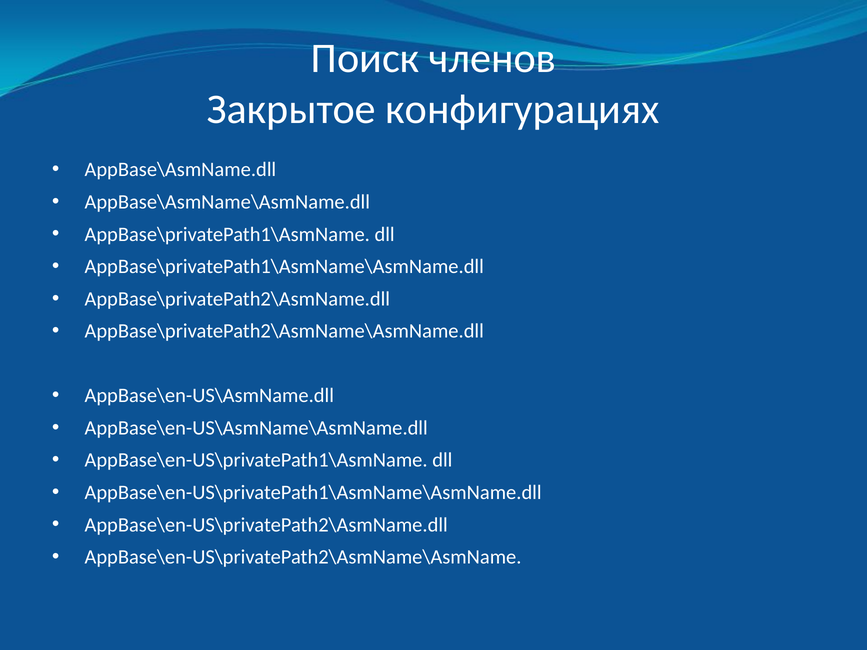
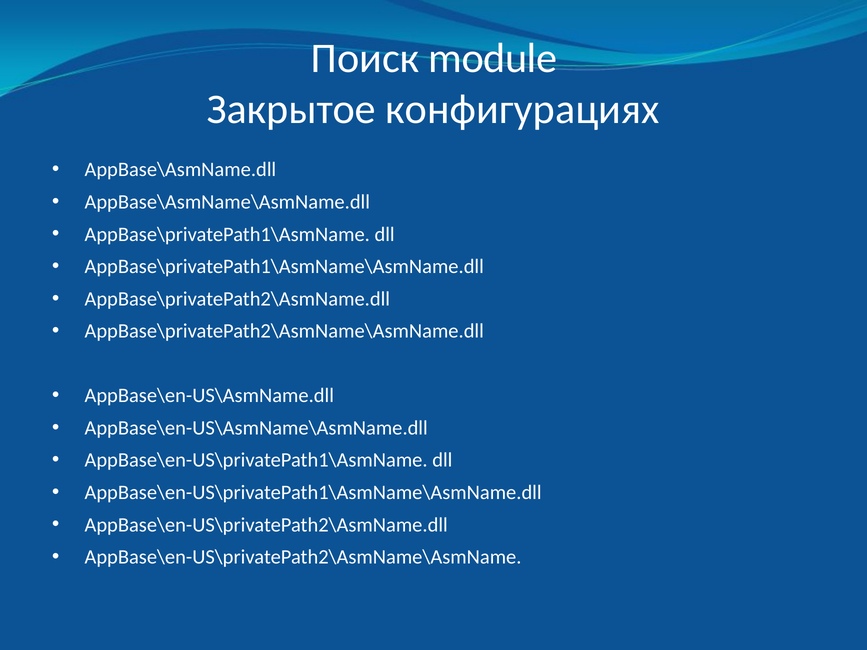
членов: членов -> module (493, 59)
